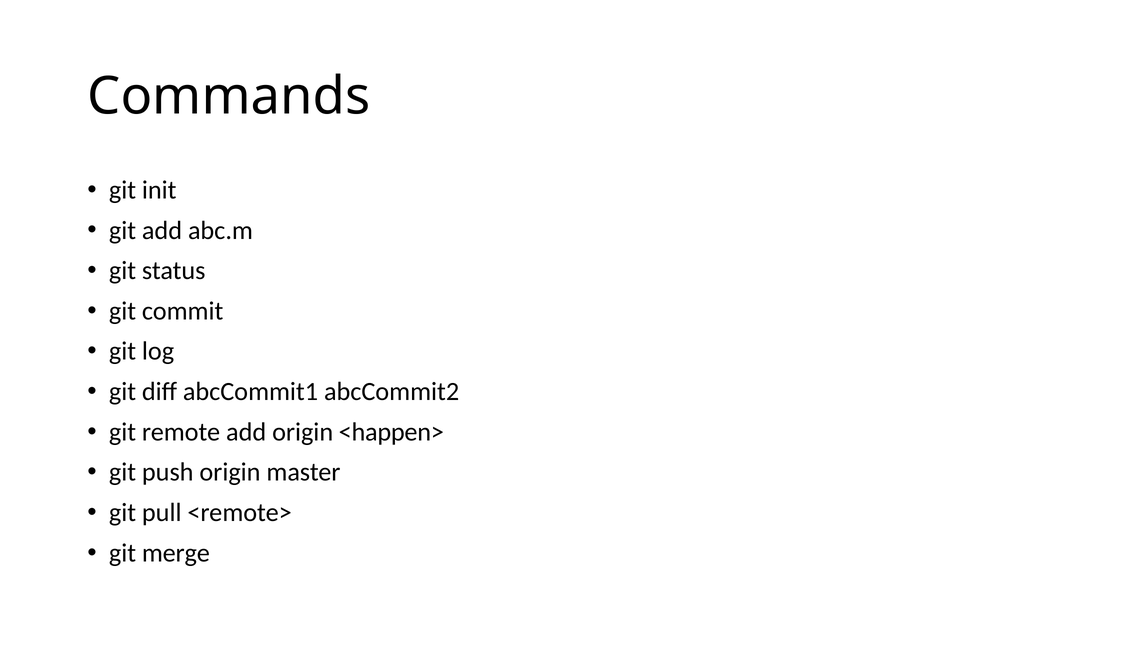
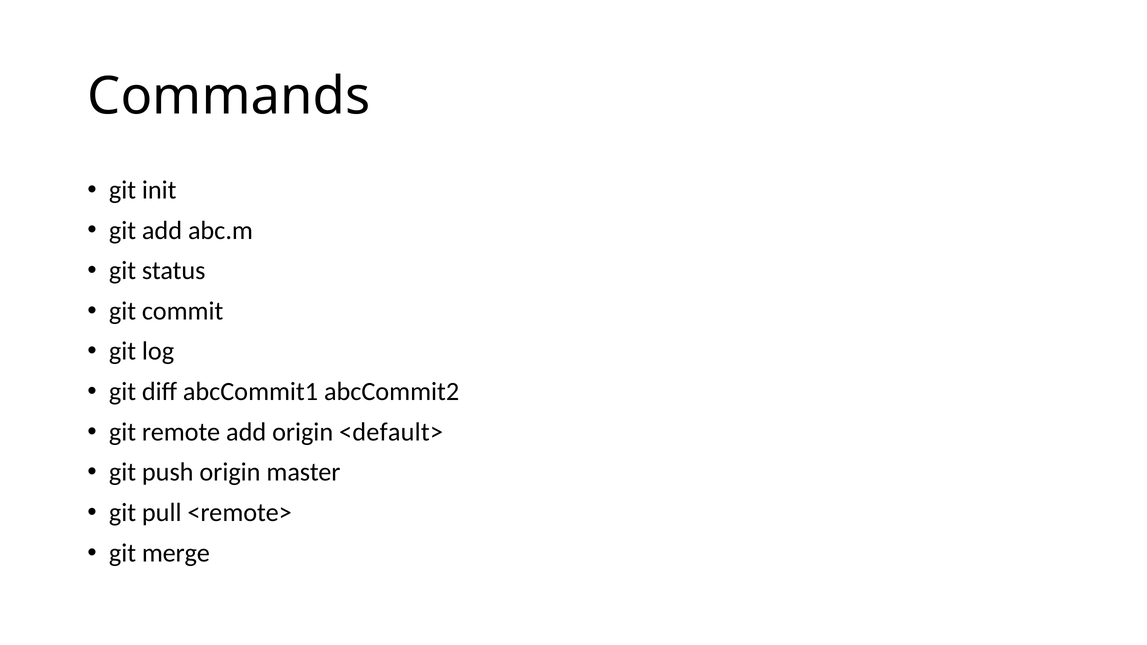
<happen>: <happen> -> <default> (391, 432)
